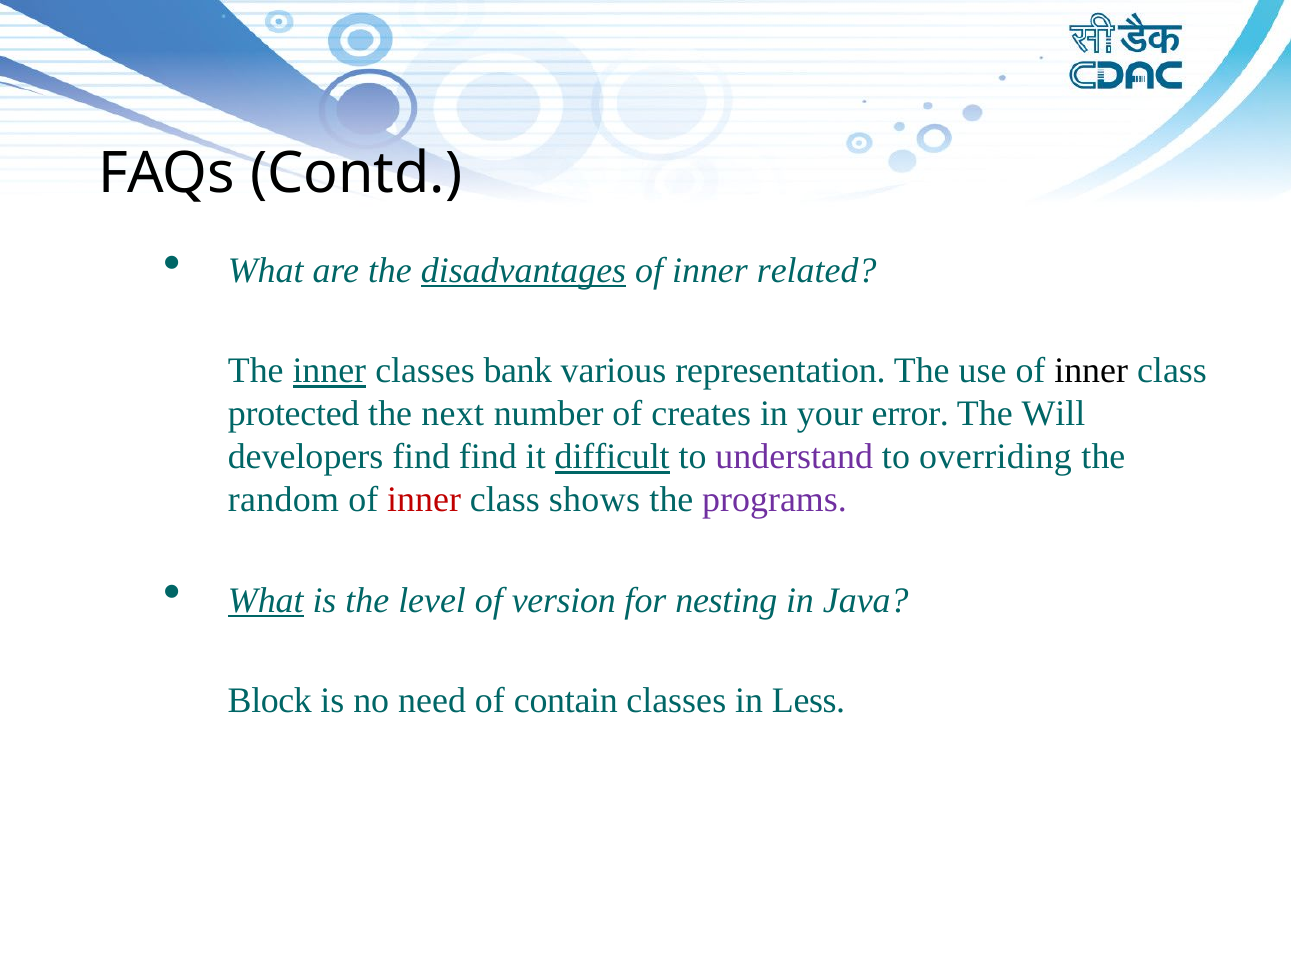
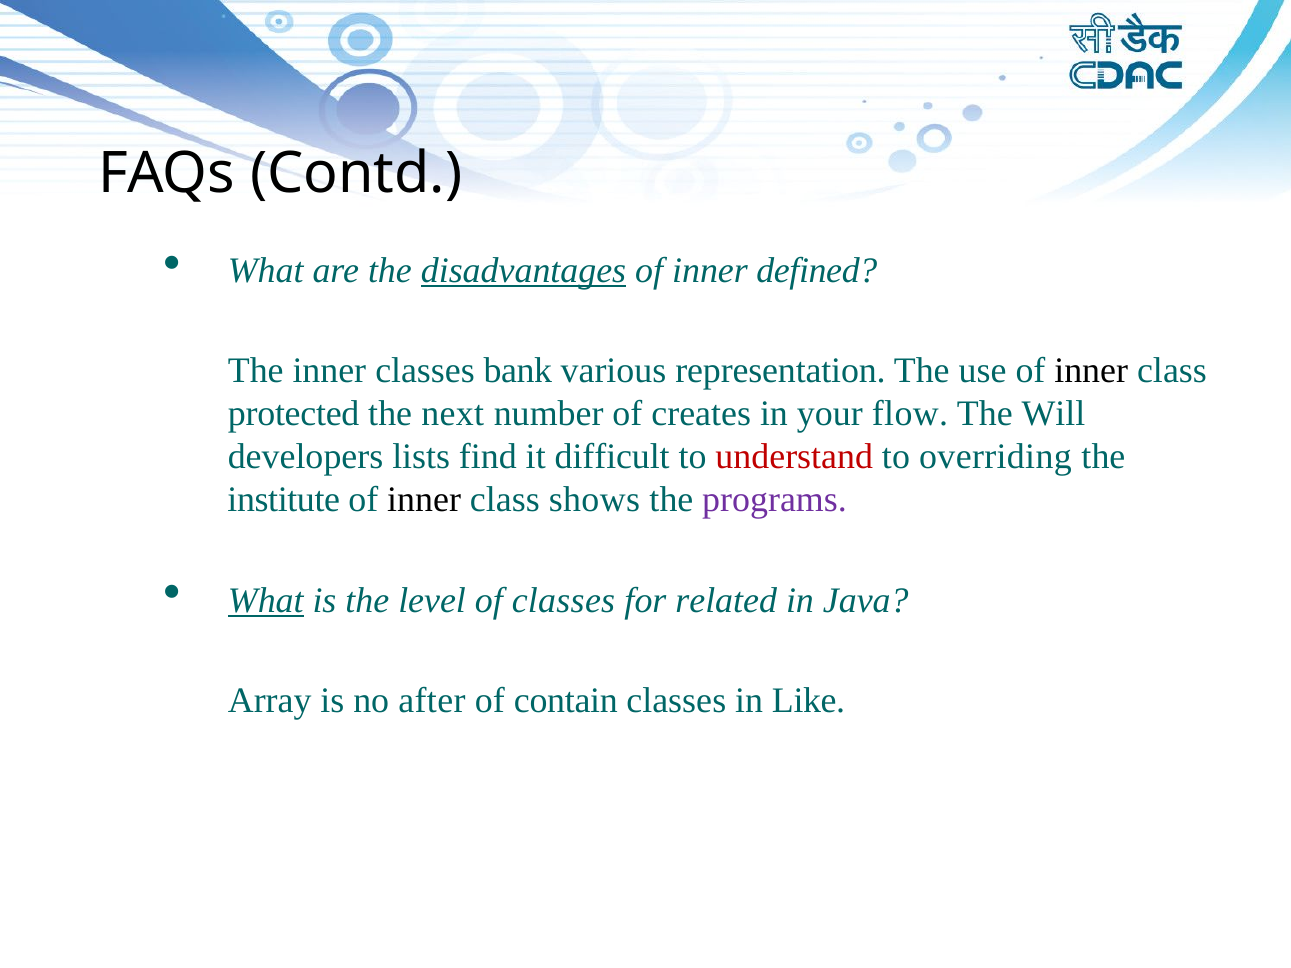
related: related -> defined (817, 271)
inner underline: present -> none (329, 371)
error: error -> flow (910, 414)
developers find: find -> lists (421, 457)
difficult underline: present -> none (612, 457)
understand colour: purple -> red (794, 457)
random: random -> institute (284, 500)
inner colour: red -> black (424, 500)
of version: version -> classes (563, 601)
nesting: nesting -> related (726, 601)
Block: Block -> Array (270, 701)
need: need -> after (432, 701)
Less: Less -> Like (809, 701)
